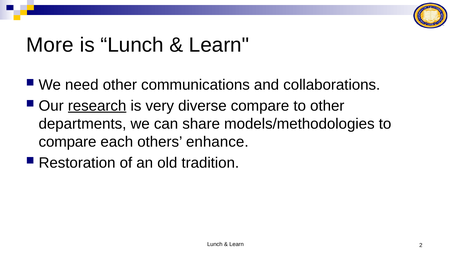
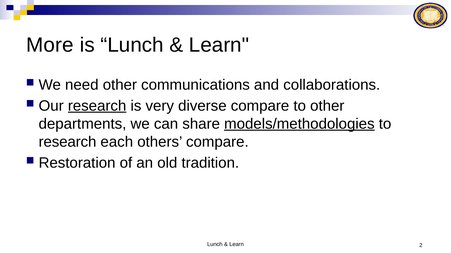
models/methodologies underline: none -> present (299, 124)
compare: compare -> research (68, 142)
others enhance: enhance -> compare (217, 142)
